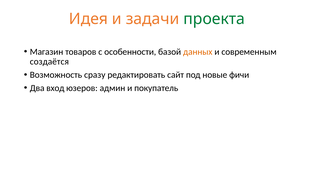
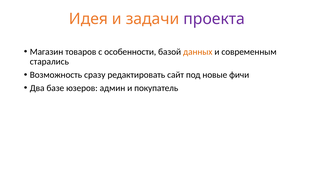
проекта colour: green -> purple (214, 19)
создаётся: создаётся -> старались (49, 62)
вход: вход -> базе (55, 88)
